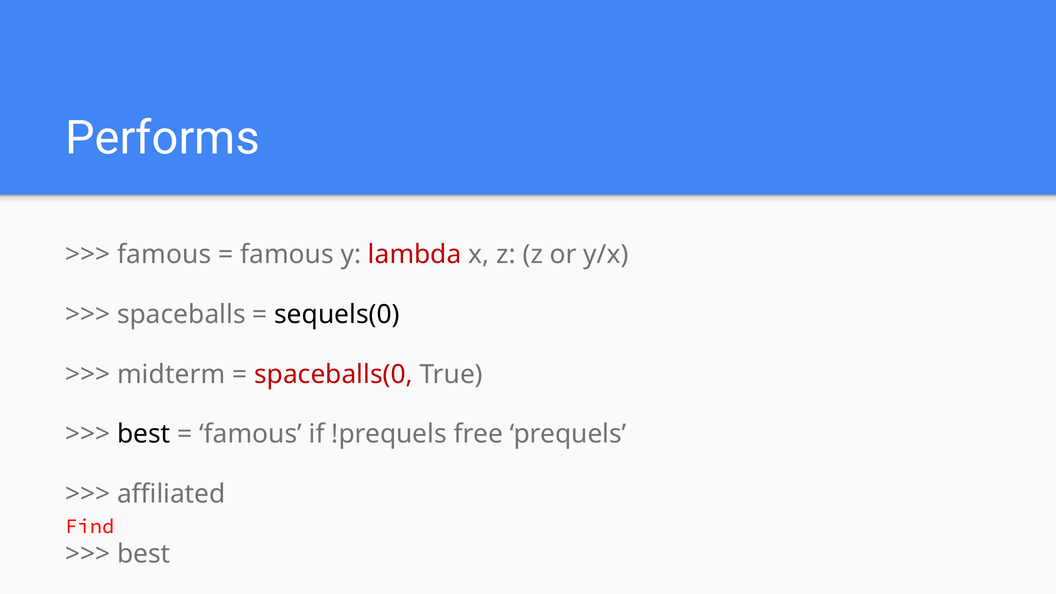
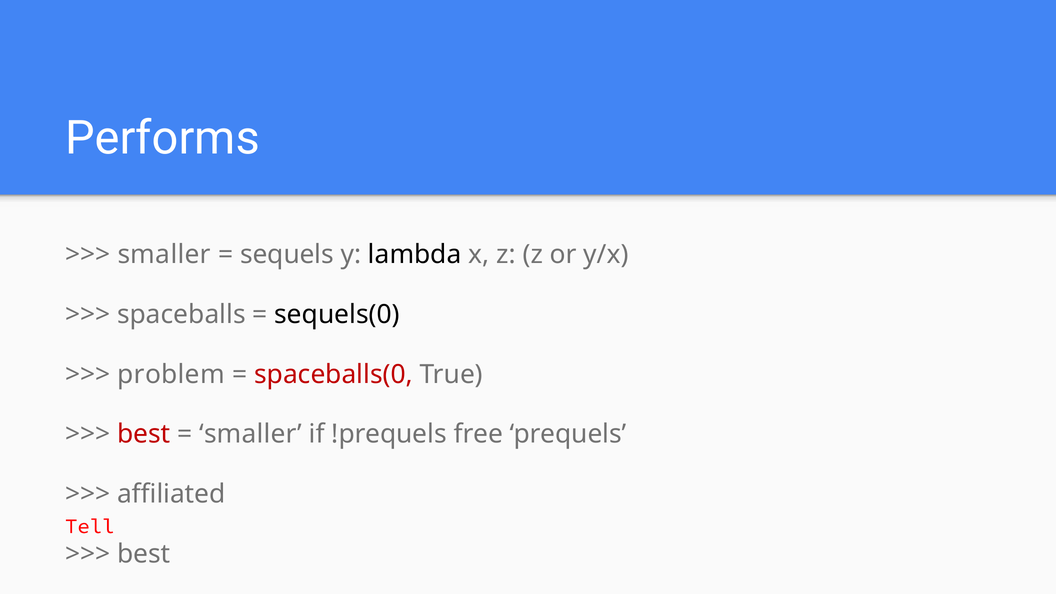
famous: famous -> smaller (164, 255)
famous: famous -> sequels (287, 255)
lambda colour: red -> black (415, 255)
midterm: midterm -> problem (171, 374)
best colour: black -> red (144, 434)
famous: famous -> smaller (250, 434)
Find: Find -> Tell (90, 526)
